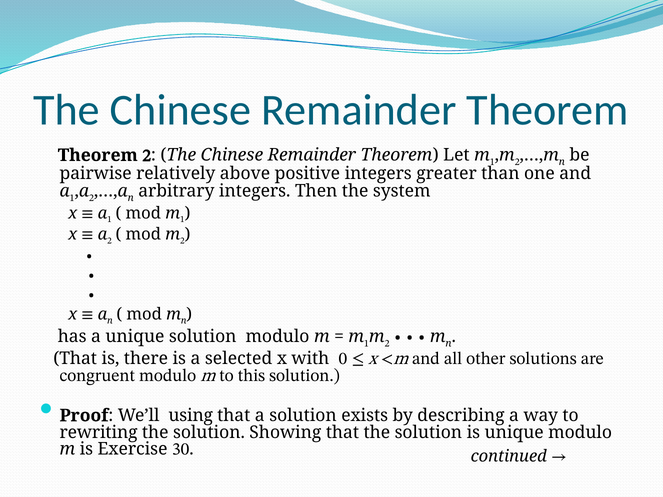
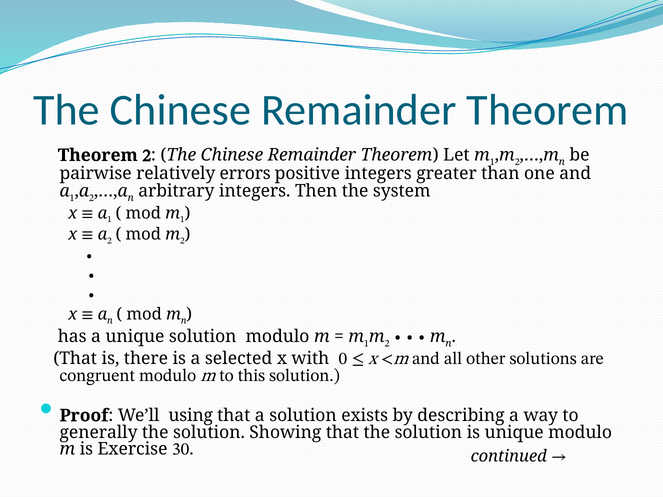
above: above -> errors (245, 174)
rewriting: rewriting -> generally (99, 432)
